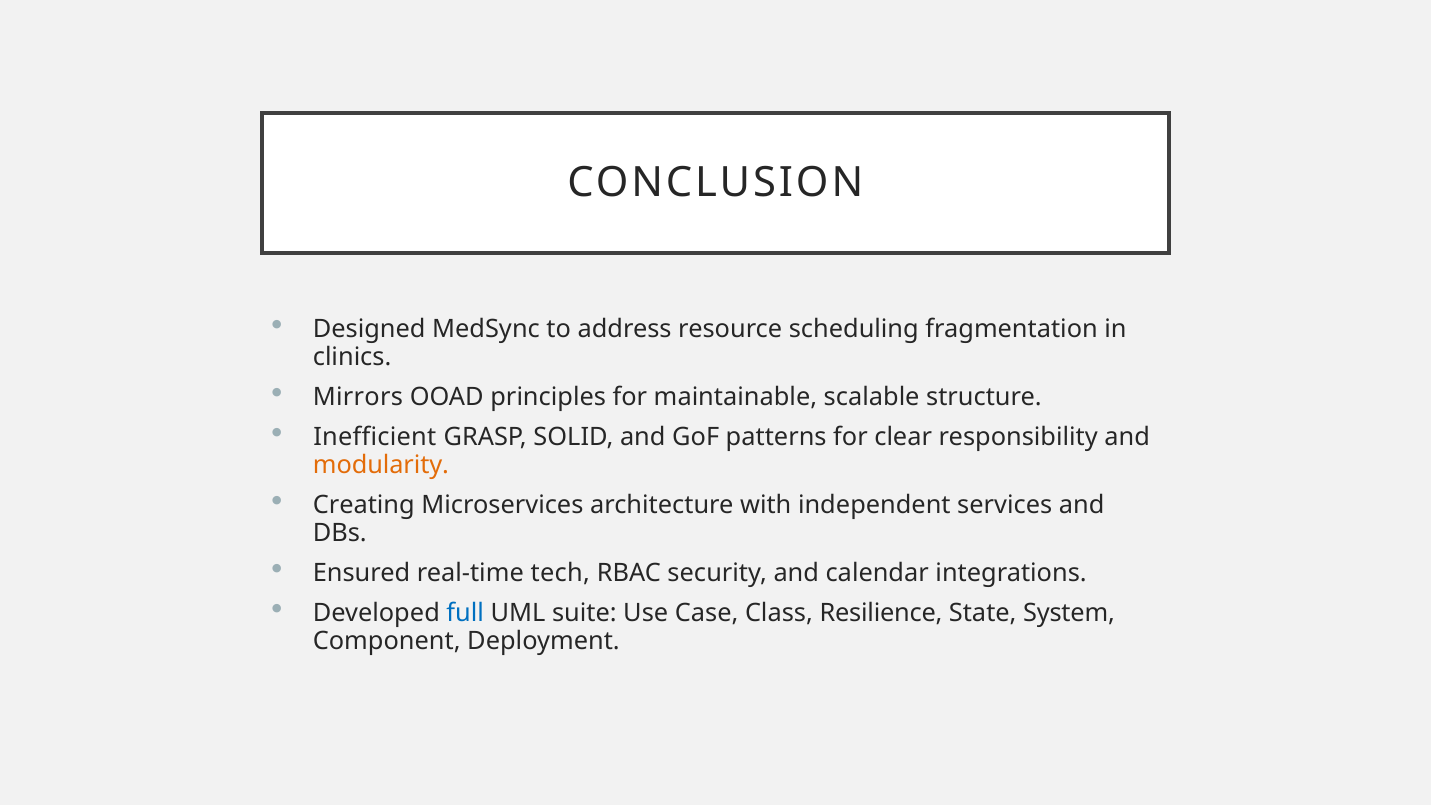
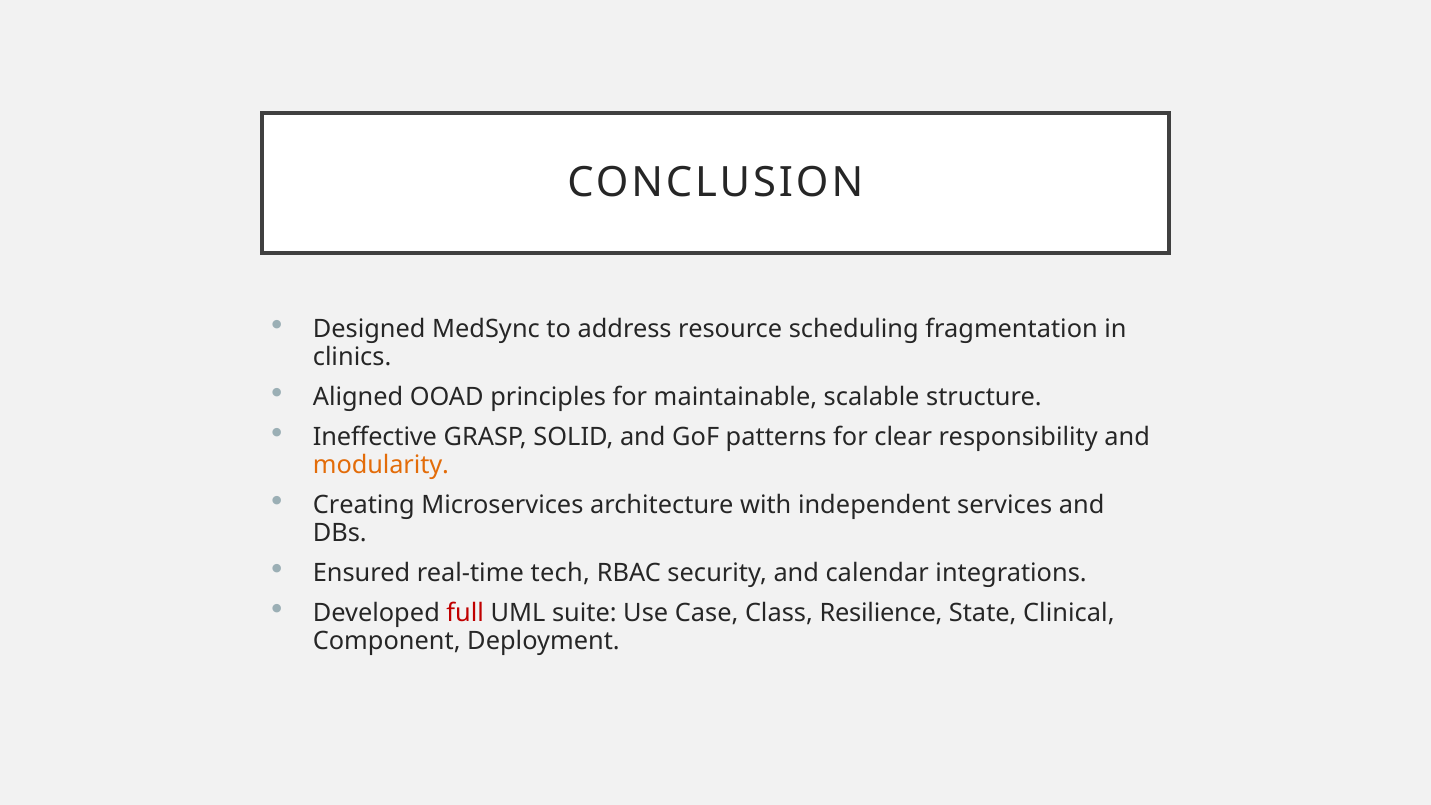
Mirrors: Mirrors -> Aligned (358, 397)
Inefficient: Inefficient -> Ineffective (375, 437)
full colour: blue -> red (465, 613)
System: System -> Clinical (1069, 613)
